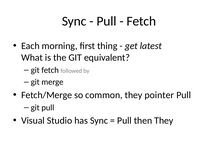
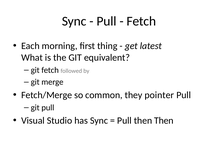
then They: They -> Then (164, 120)
